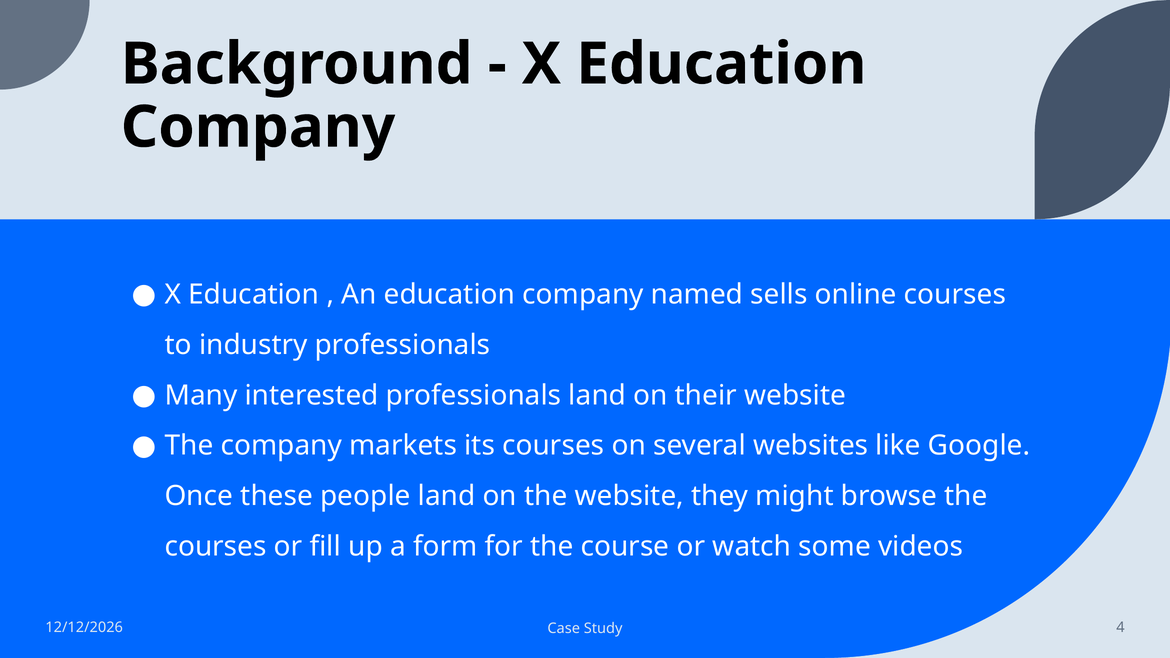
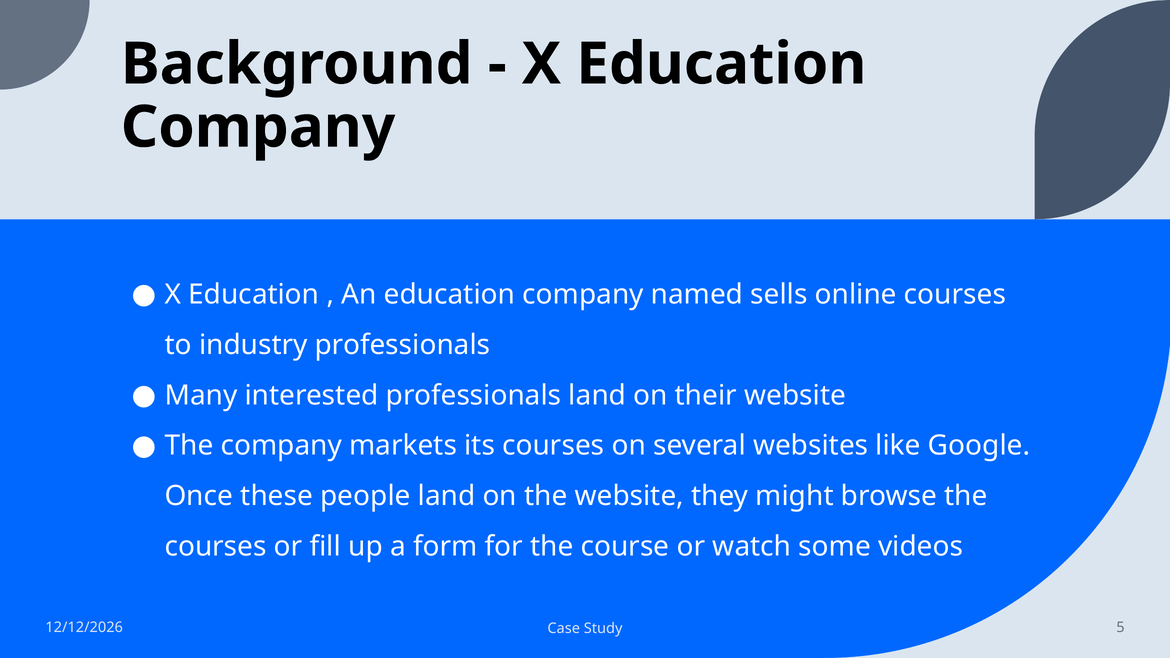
4: 4 -> 5 (1120, 627)
